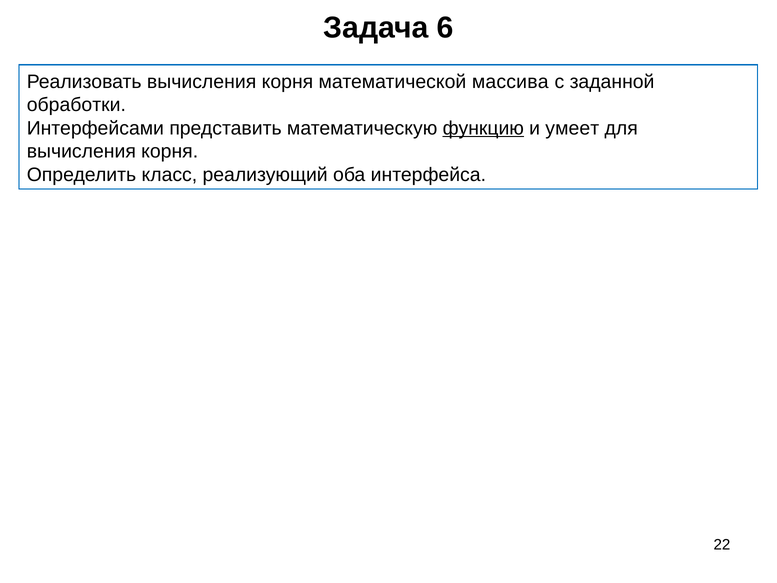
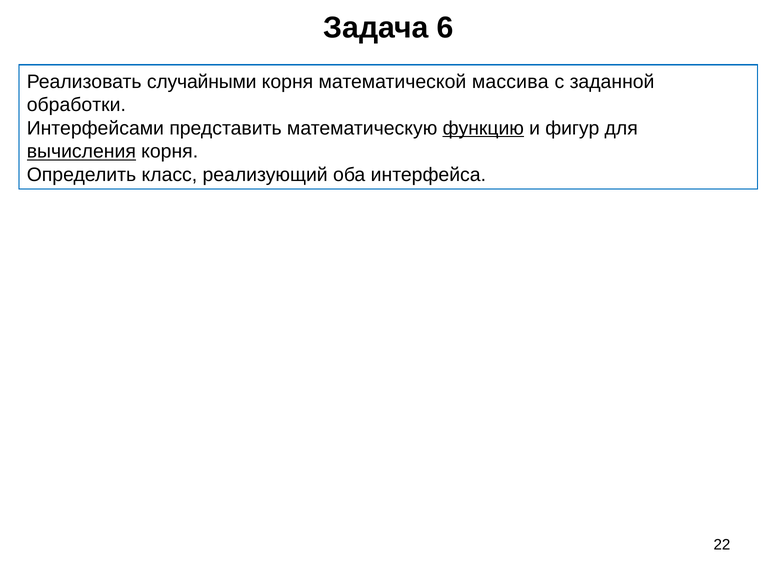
Реализовать вычисления: вычисления -> случайными (202, 82)
умеет: умеет -> фигур (572, 128)
вычисления underline: none -> present (81, 151)
